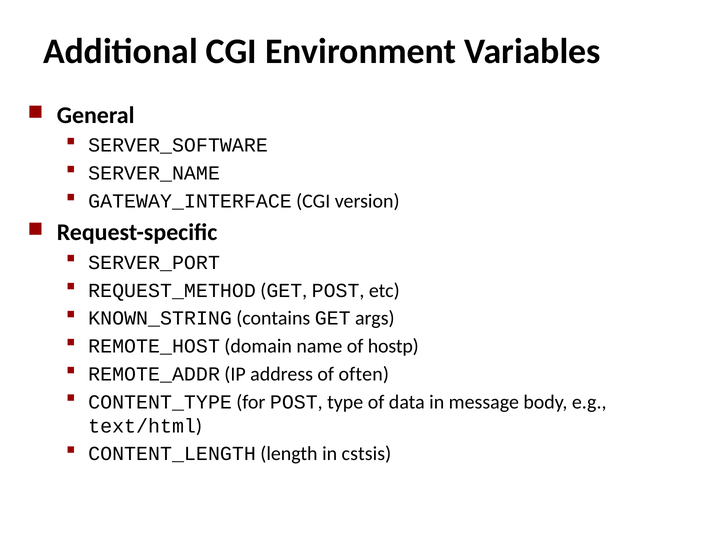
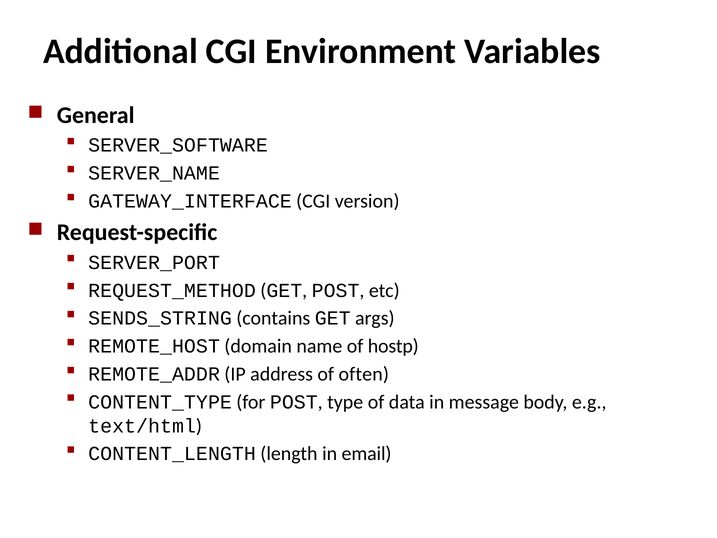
KNOWN_STRING: KNOWN_STRING -> SENDS_STRING (160, 318)
cstsis: cstsis -> email (367, 454)
